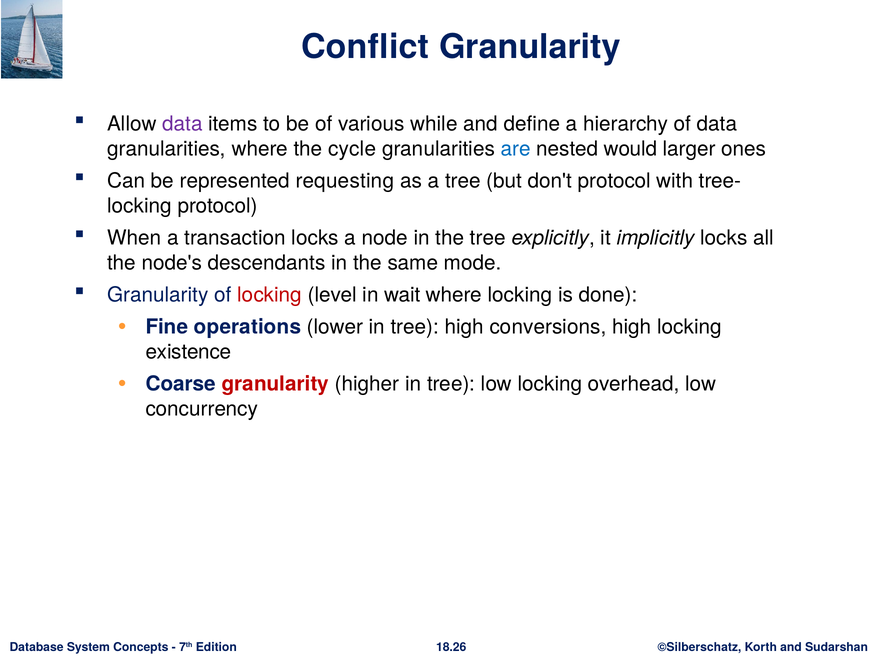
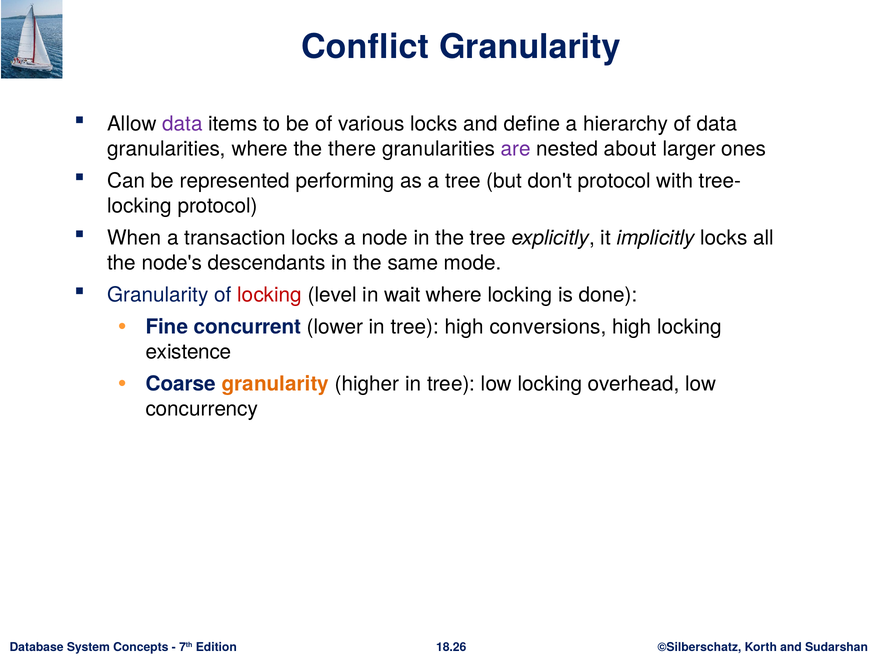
various while: while -> locks (434, 124)
cycle: cycle -> there (352, 149)
are colour: blue -> purple (516, 149)
would: would -> about (630, 149)
requesting: requesting -> performing (345, 181)
operations: operations -> concurrent (248, 327)
granularity colour: red -> orange (275, 384)
